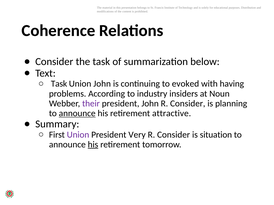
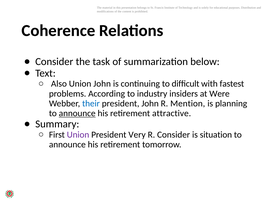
Task: Task -> Also (59, 84)
evoked: evoked -> difﬁcult (186, 84)
having: having -> fastest (232, 84)
Noun: Noun -> Were (219, 94)
their colour: purple -> blue (91, 104)
John R Consider: Consider -> Mention (188, 104)
his underline: present -> none (93, 145)
